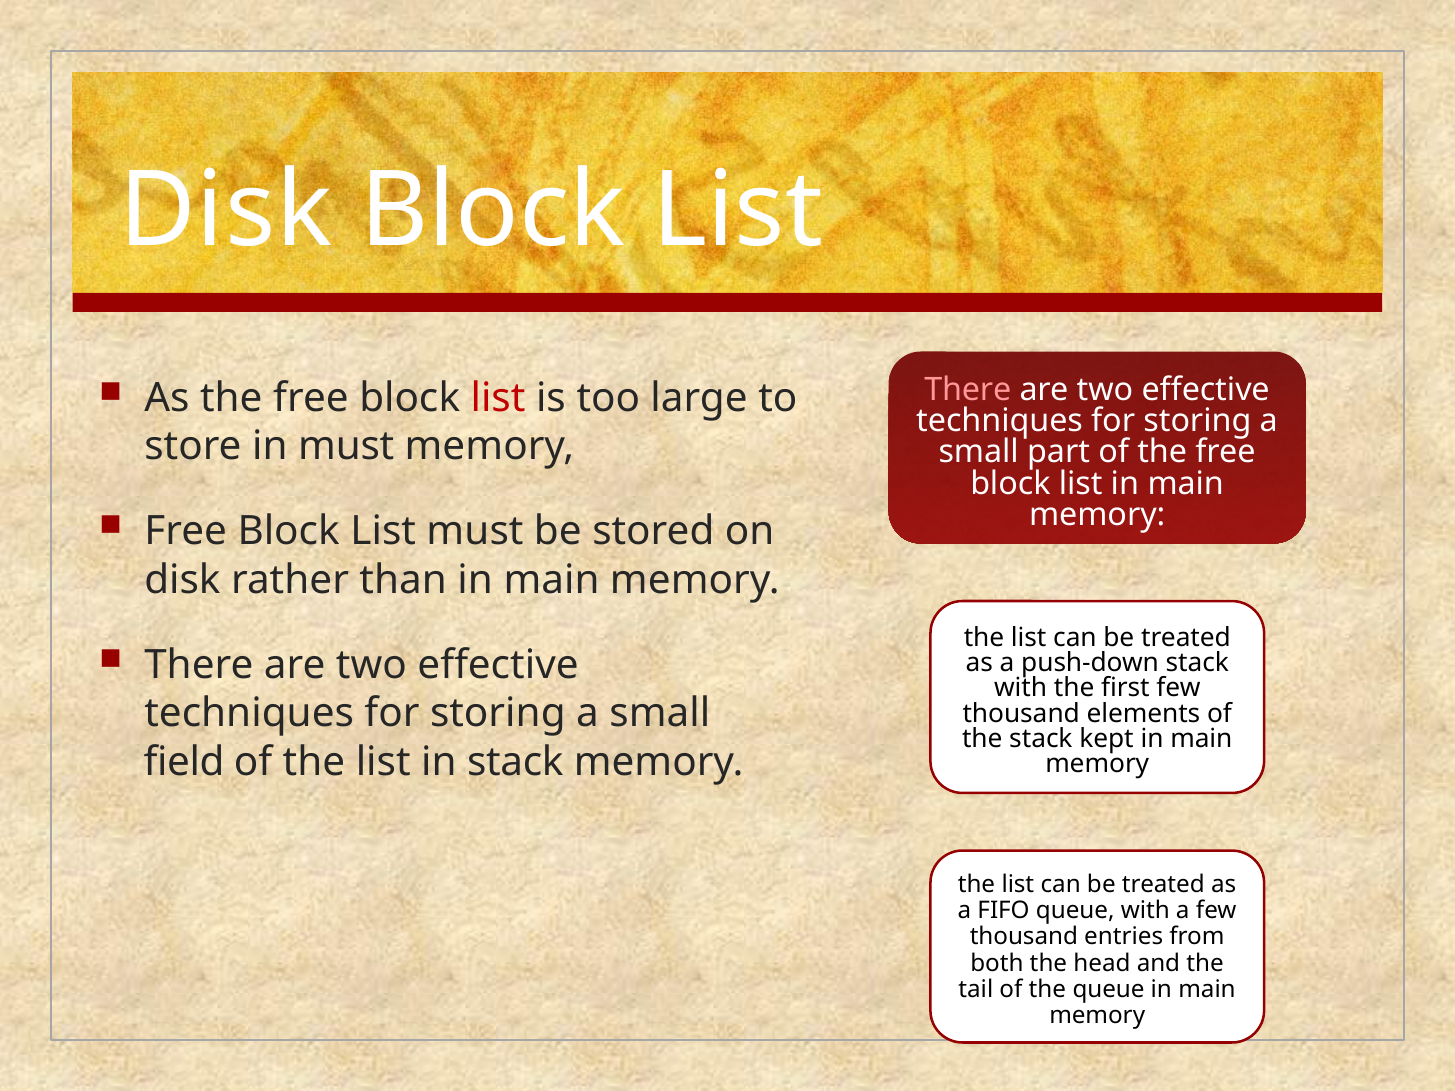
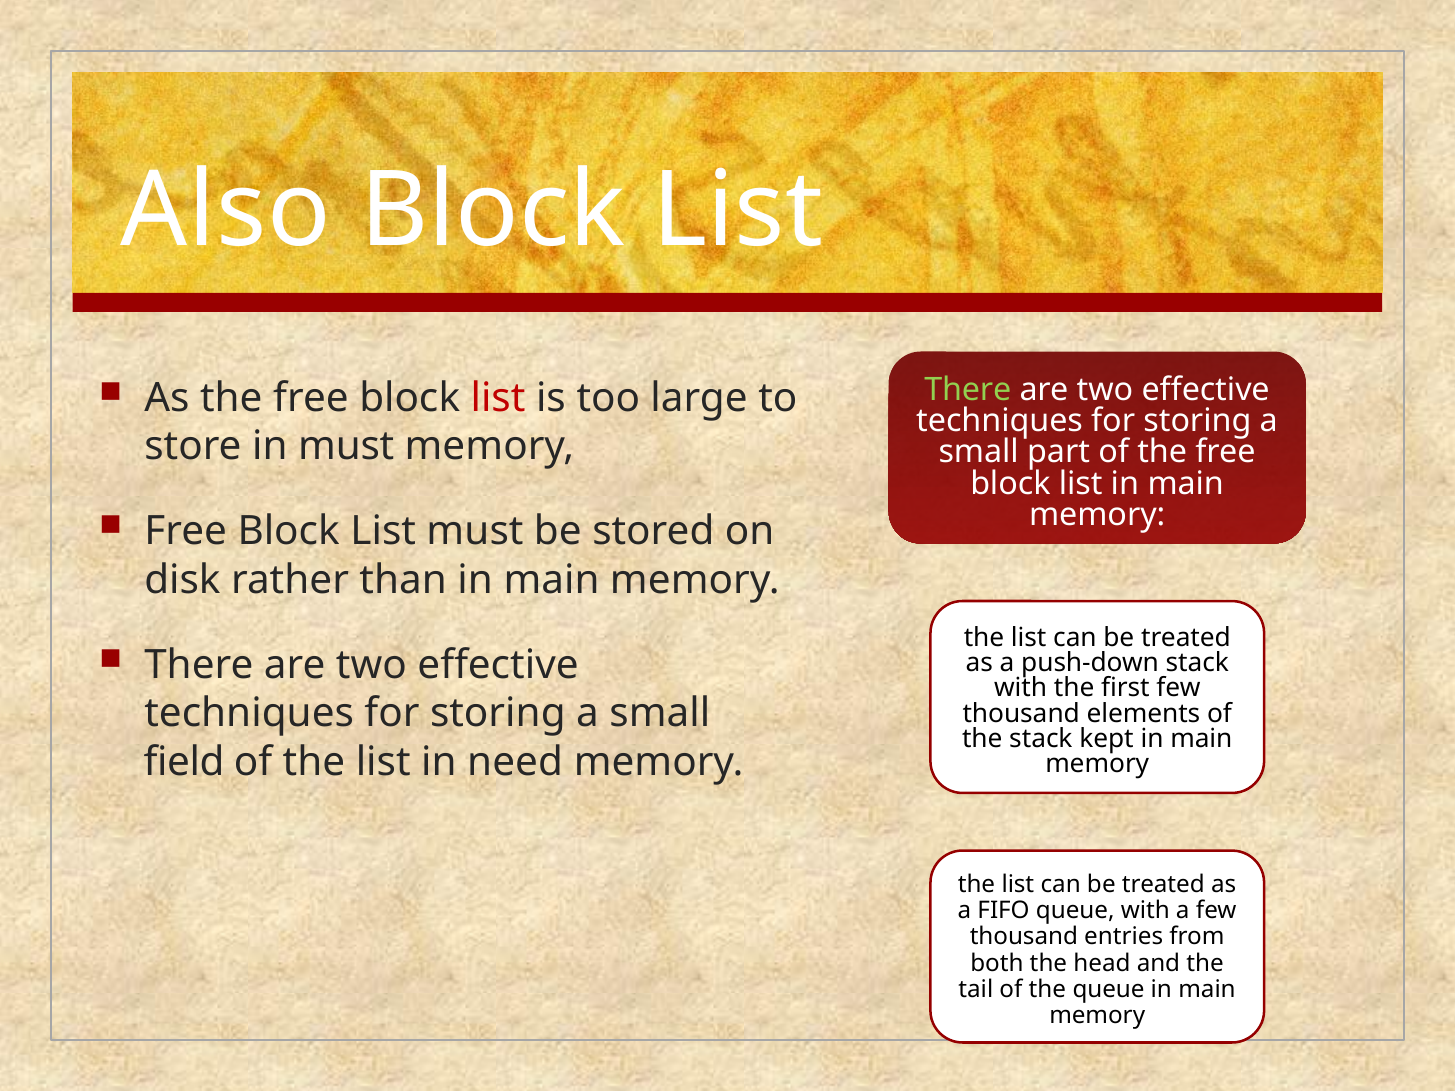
Disk: Disk -> Also (226, 211)
There colour: pink -> light green (968, 390)
in stack: stack -> need (515, 762)
